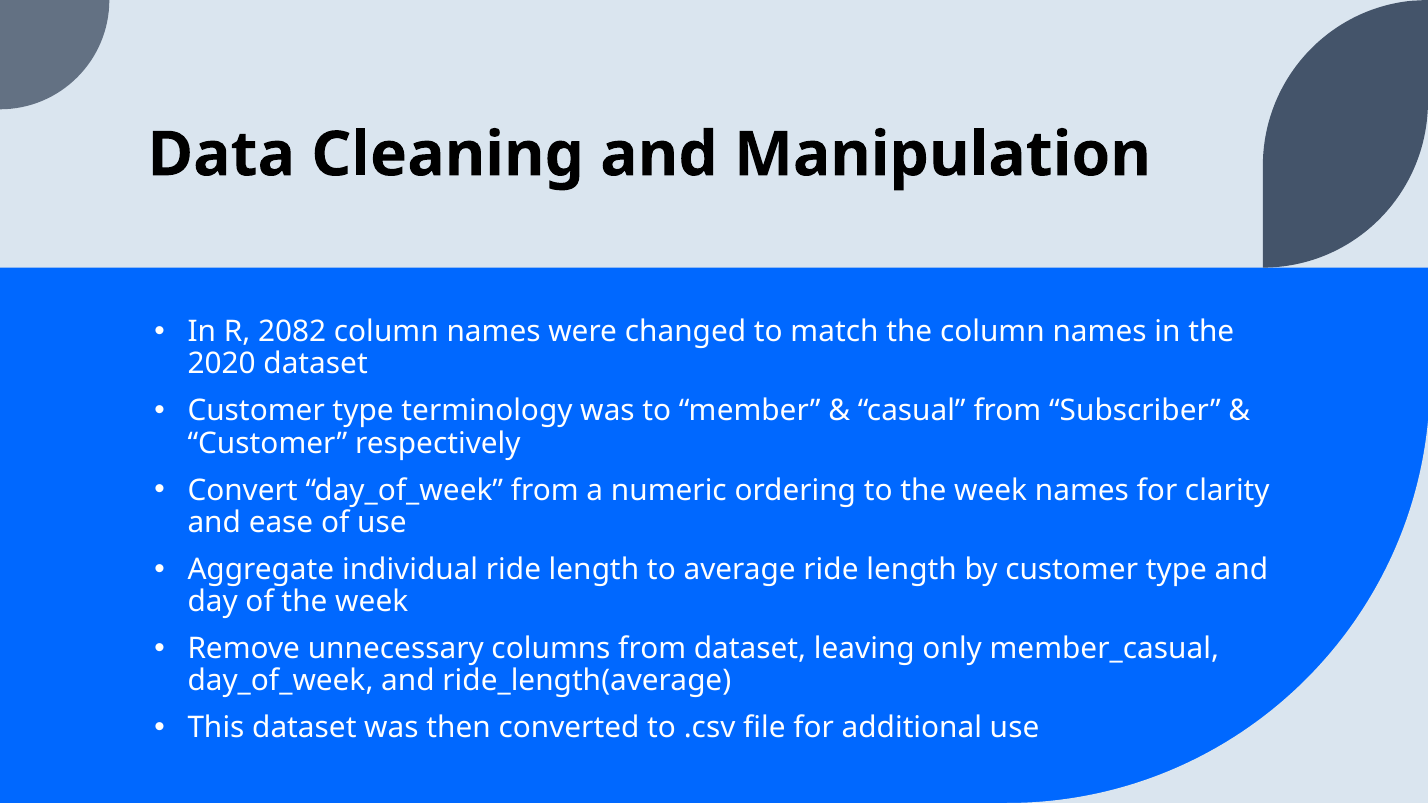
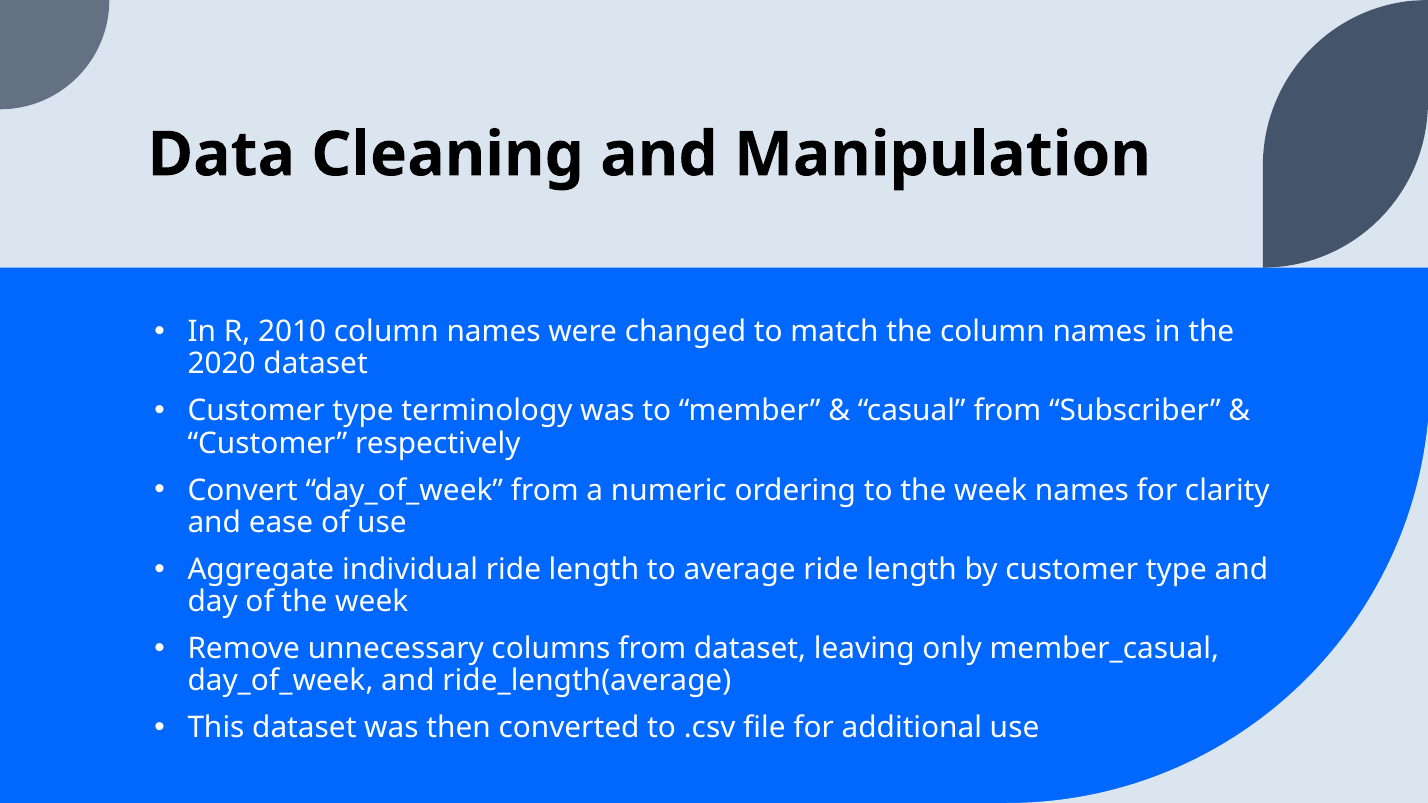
2082: 2082 -> 2010 (292, 332)
